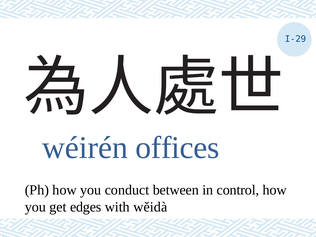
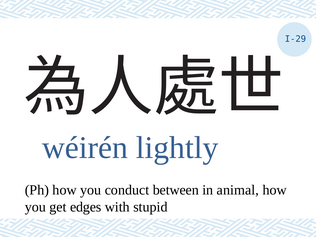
offices: offices -> lightly (177, 148)
control: control -> animal (238, 190)
wěidà: wěidà -> stupid (150, 207)
